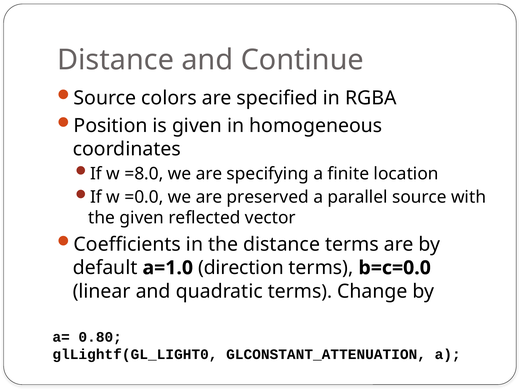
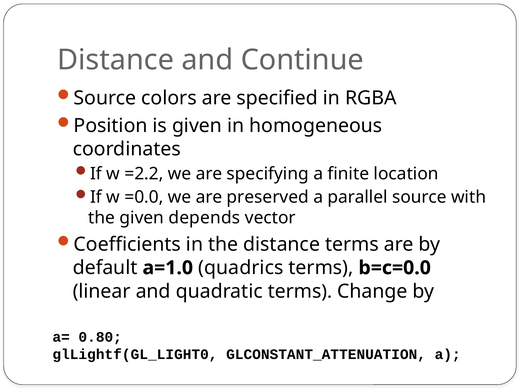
=8.0: =8.0 -> =2.2 (144, 174)
reflected: reflected -> depends (204, 218)
direction: direction -> quadrics (241, 268)
